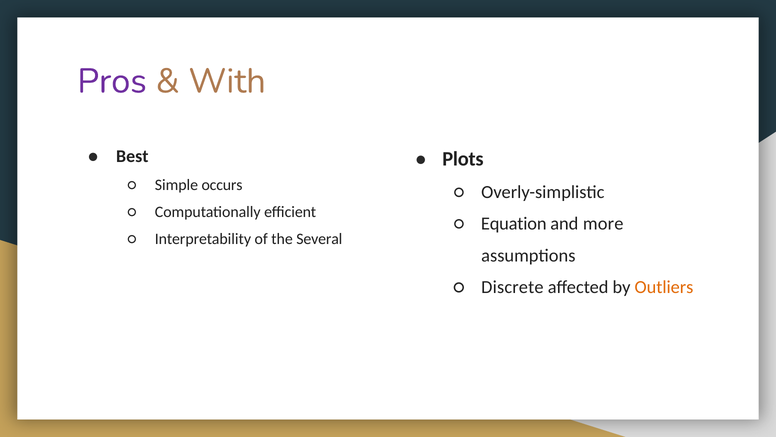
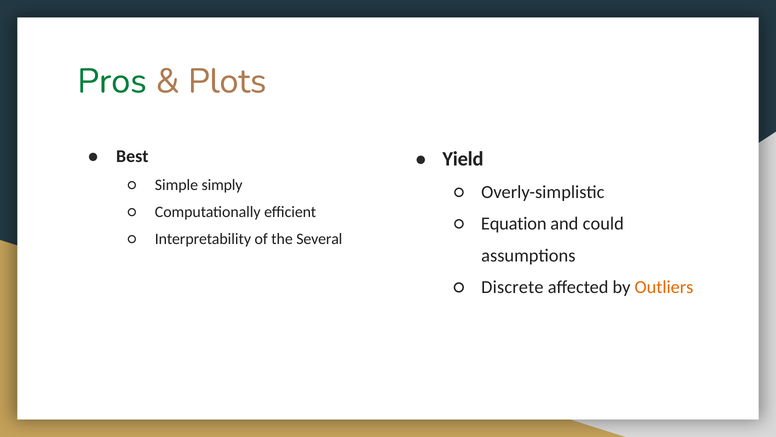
Pros colour: purple -> green (112, 81)
With: With -> Plots (227, 81)
Plots: Plots -> Yield (463, 159)
occurs: occurs -> simply (222, 185)
more: more -> could (603, 224)
